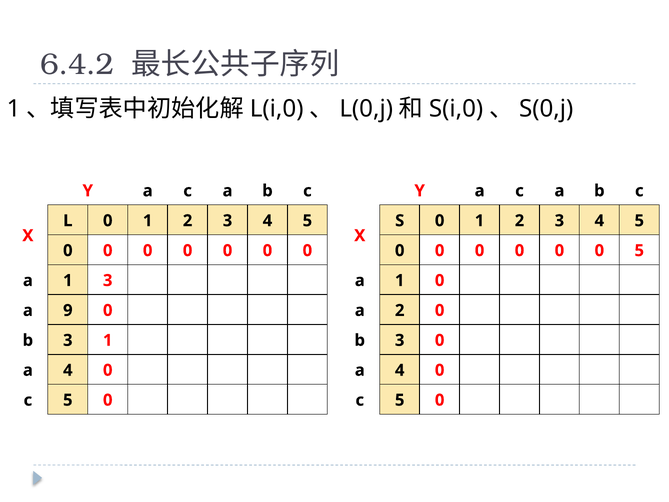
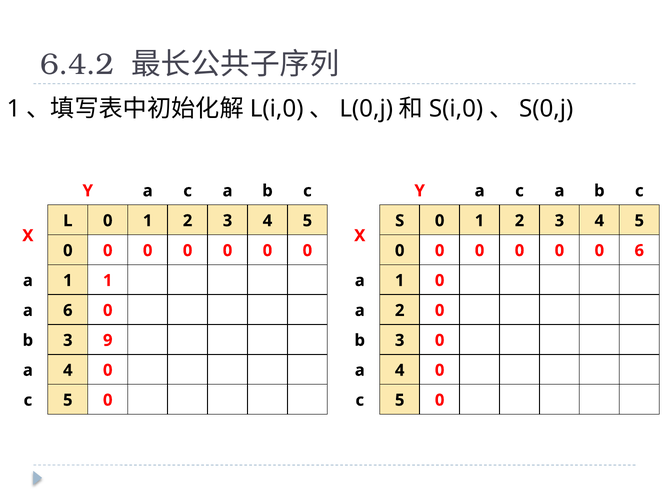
0 5: 5 -> 6 (639, 250)
1 3: 3 -> 1 (108, 280)
a 9: 9 -> 6 (68, 310)
3 1: 1 -> 9 (108, 340)
